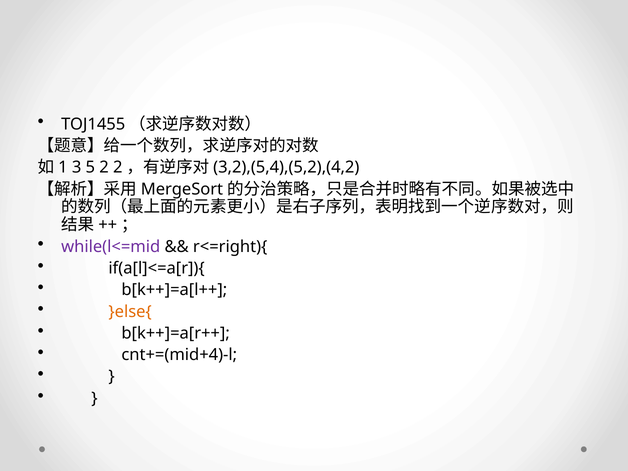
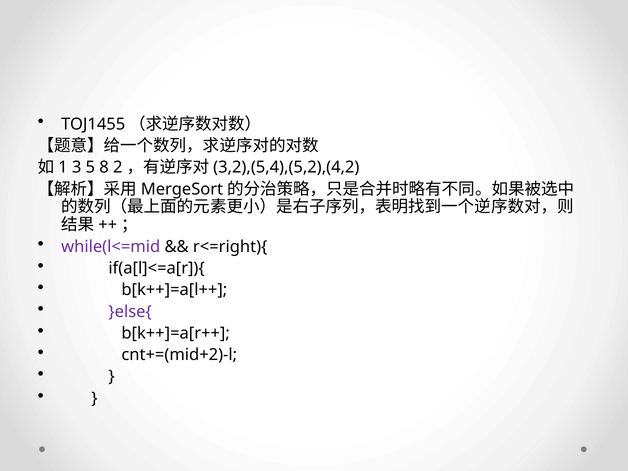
5 2: 2 -> 8 (104, 167)
}else{ colour: orange -> purple (130, 312)
cnt+=(mid+4)-l: cnt+=(mid+4)-l -> cnt+=(mid+2)-l (179, 355)
